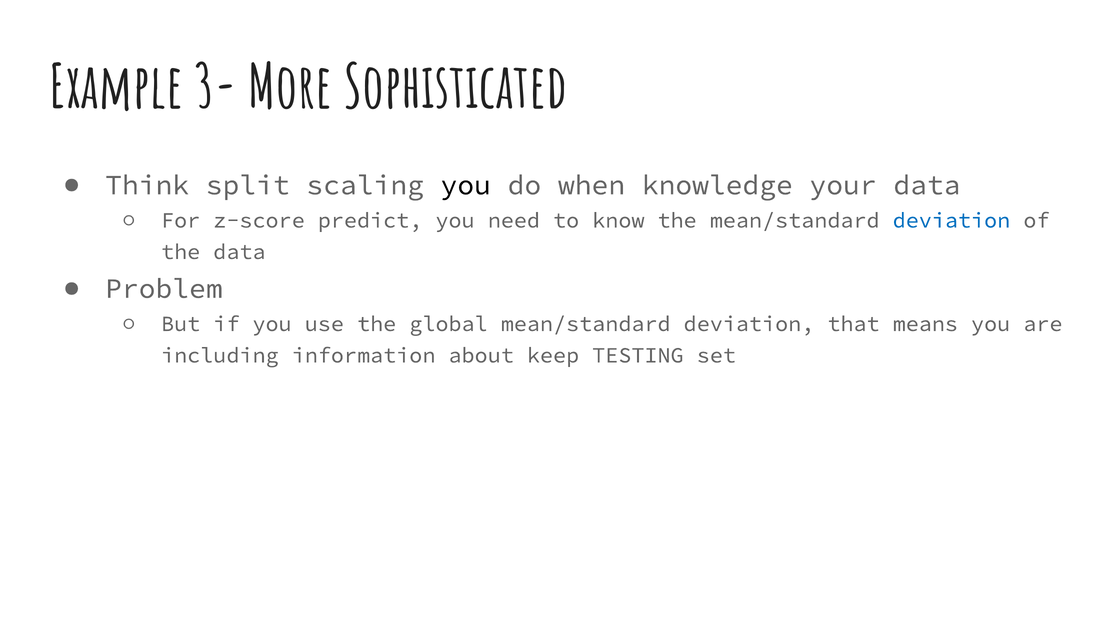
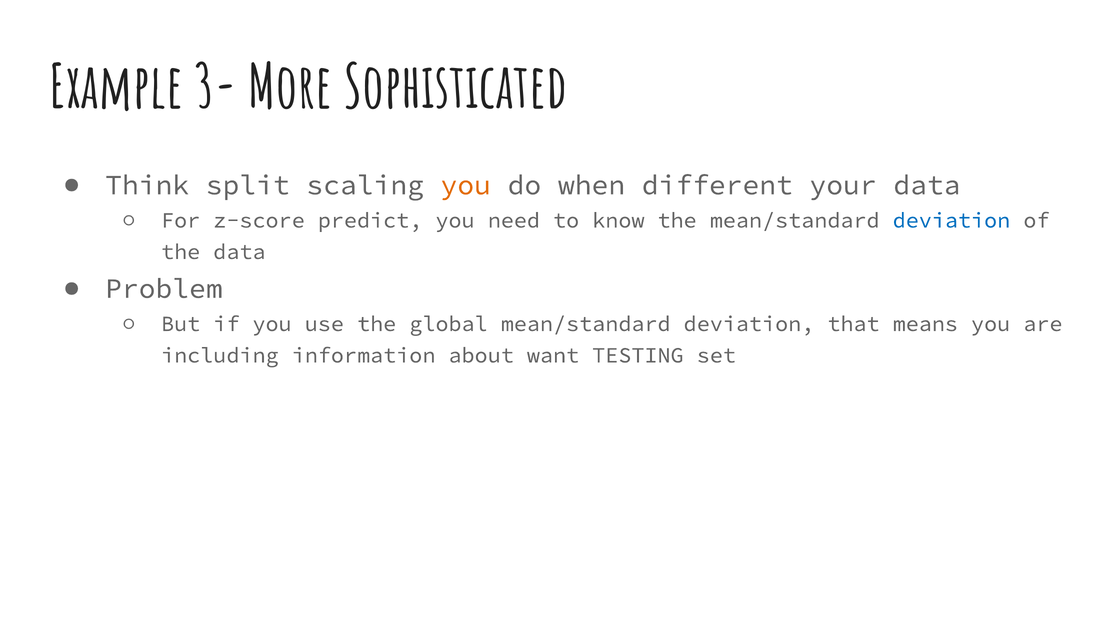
you colour: black -> orange (466, 185)
knowledge: knowledge -> different (717, 185)
keep: keep -> want (553, 355)
